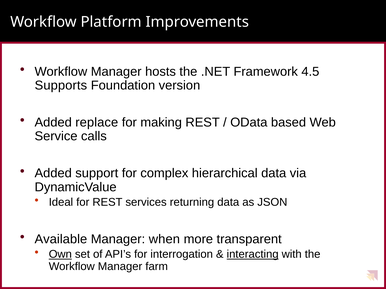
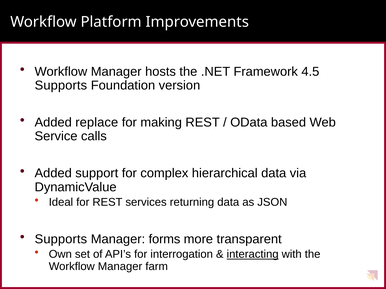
Available: Available -> Supports (61, 239)
when: when -> forms (164, 239)
Own underline: present -> none (60, 255)
